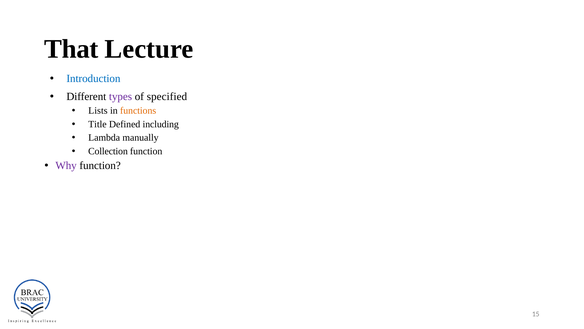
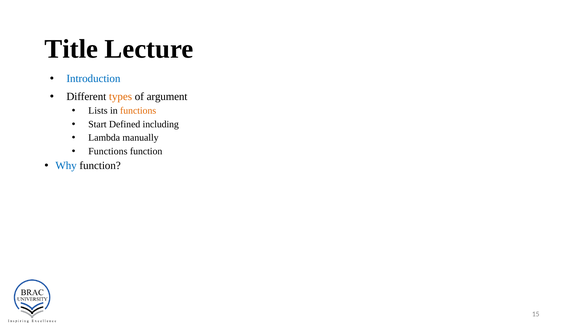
That: That -> Title (71, 49)
types colour: purple -> orange (121, 96)
specified: specified -> argument (167, 96)
Title: Title -> Start (97, 124)
Collection: Collection -> Functions (108, 151)
Why colour: purple -> blue (66, 165)
